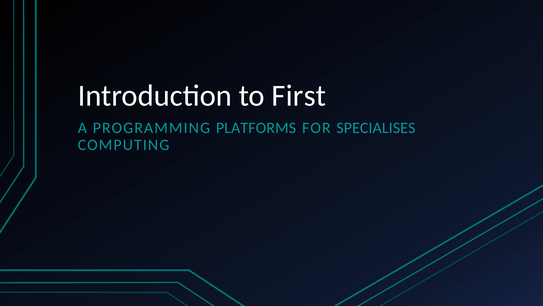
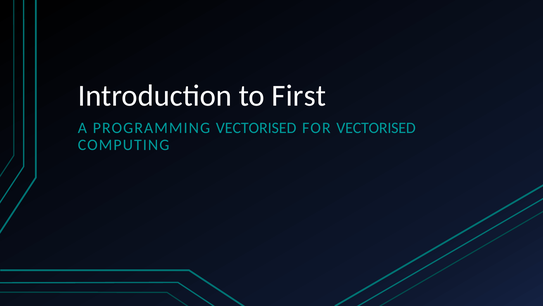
PROGRAMMING PLATFORMS: PLATFORMS -> VECTORISED (256, 128)
FOR SPECIALISES: SPECIALISES -> VECTORISED (376, 128)
